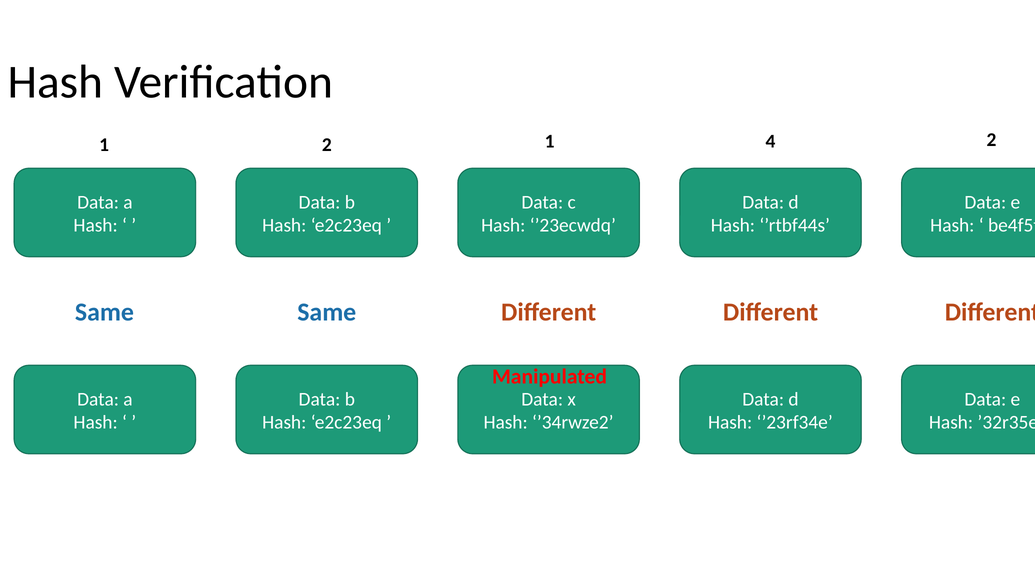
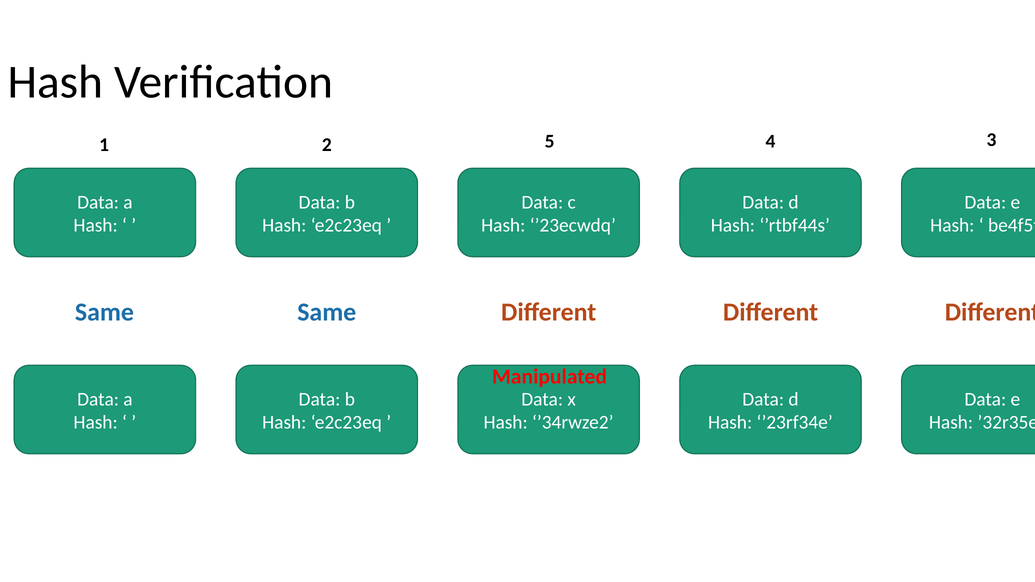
2 1: 1 -> 5 (550, 141)
4 2: 2 -> 3 (992, 140)
